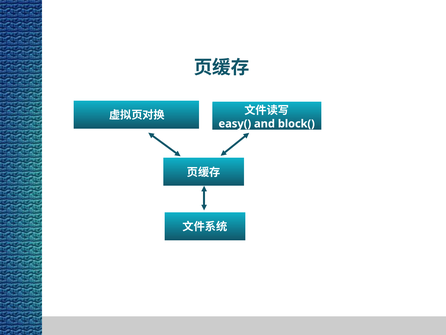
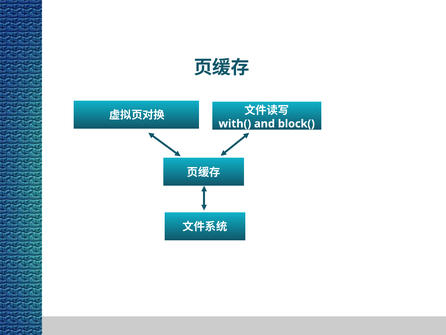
easy(: easy( -> with( (235, 124)
